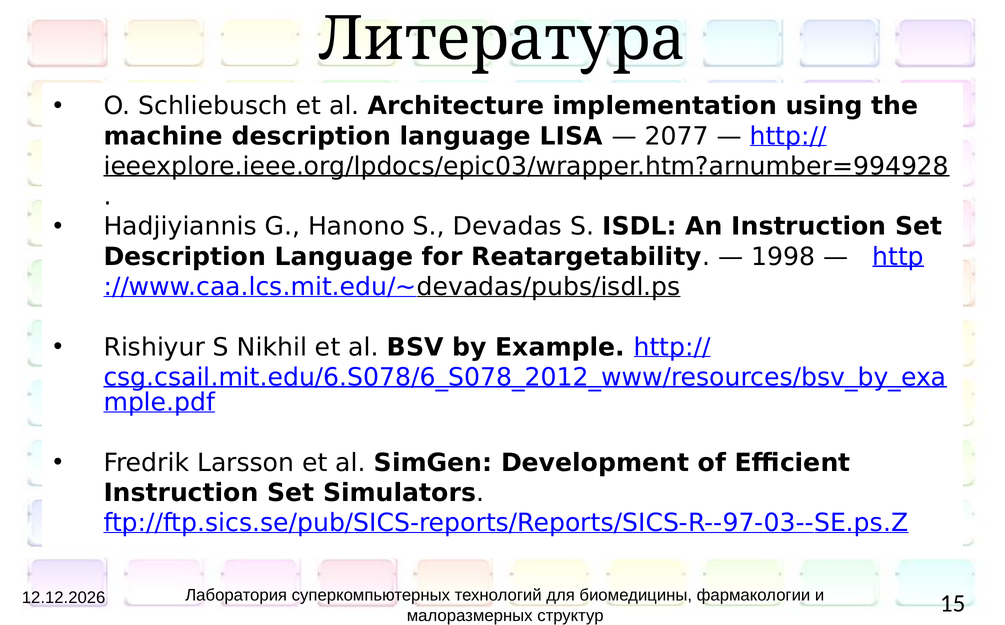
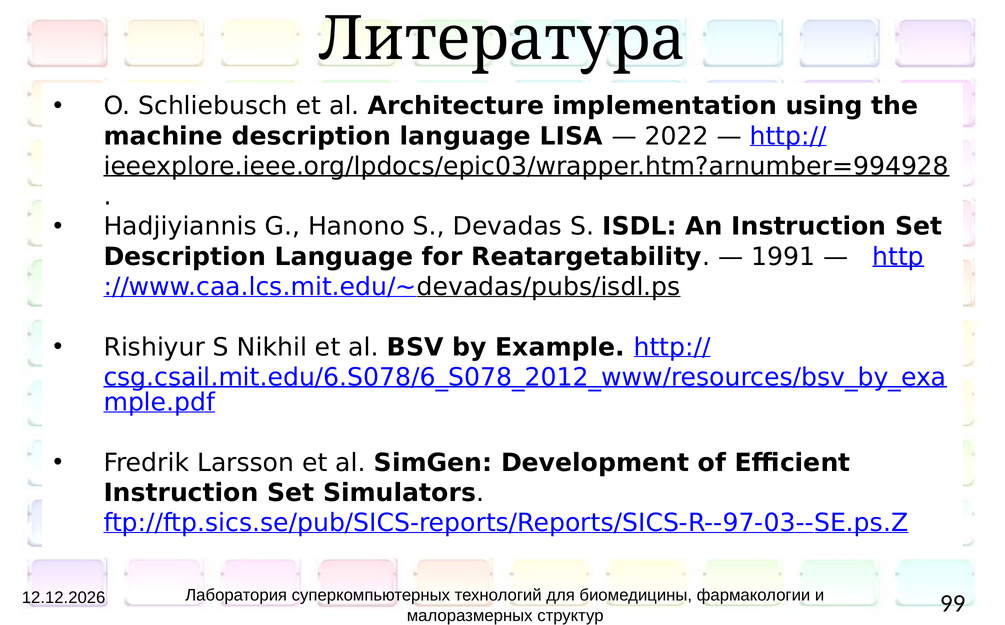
2077: 2077 -> 2022 (677, 136)
1998: 1998 -> 1991 (783, 257)
15: 15 -> 99 (953, 604)
